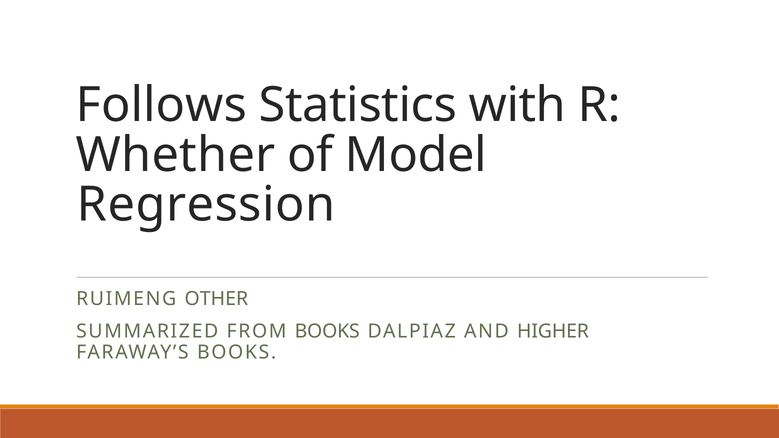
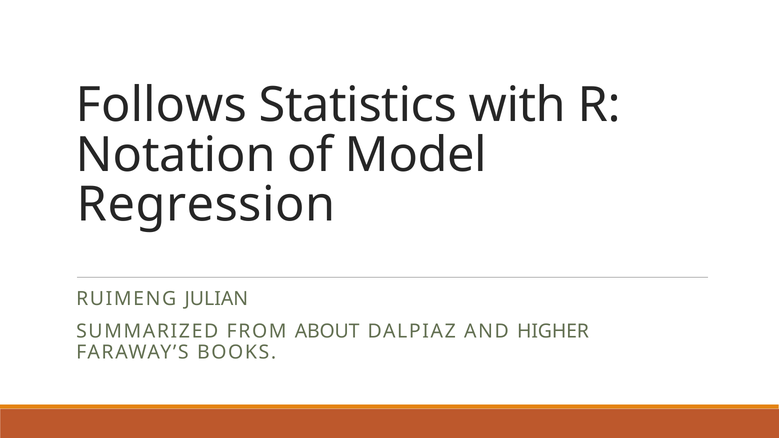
Whether: Whether -> Notation (176, 155)
OTHER: OTHER -> JULIAN (216, 299)
FROM BOOKS: BOOKS -> ABOUT (327, 332)
